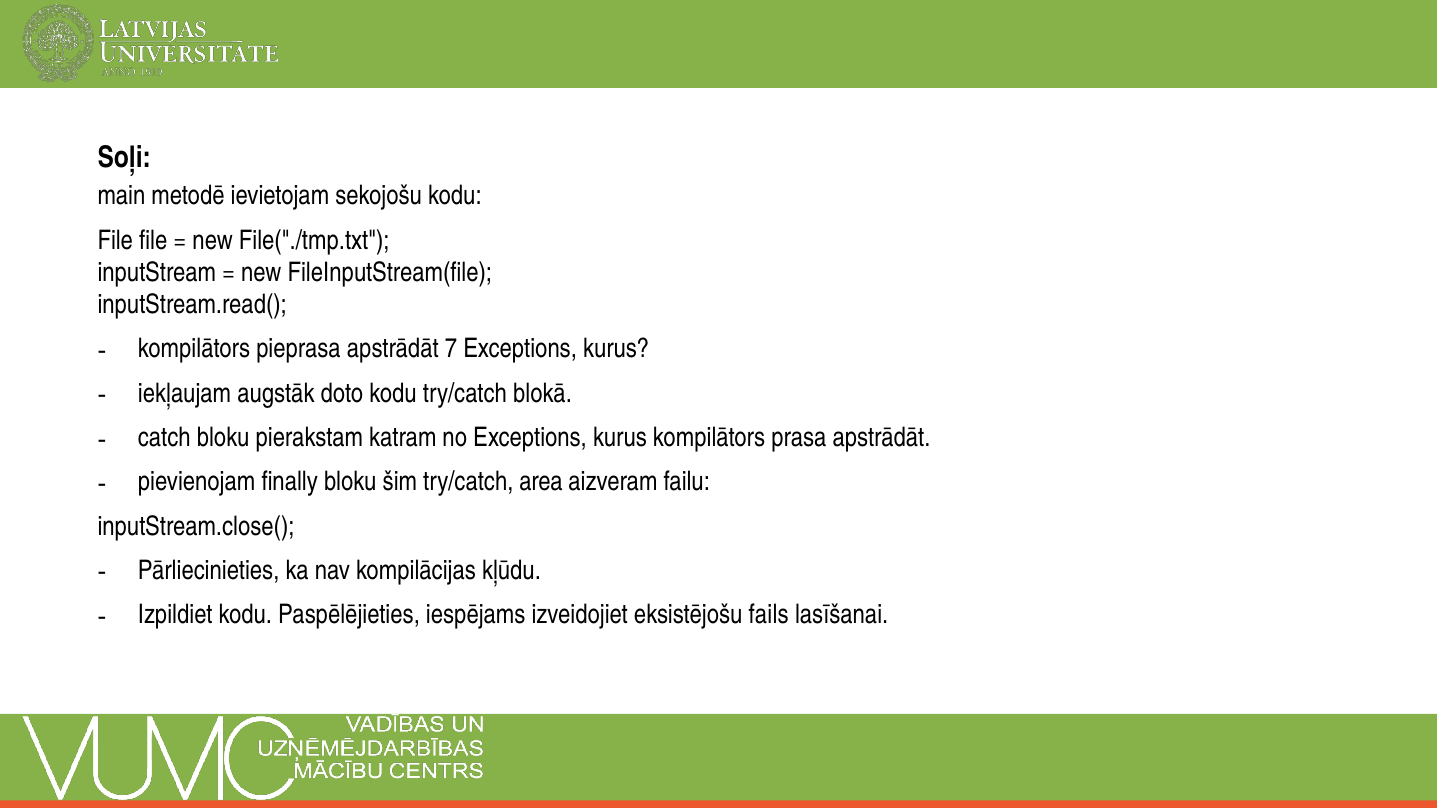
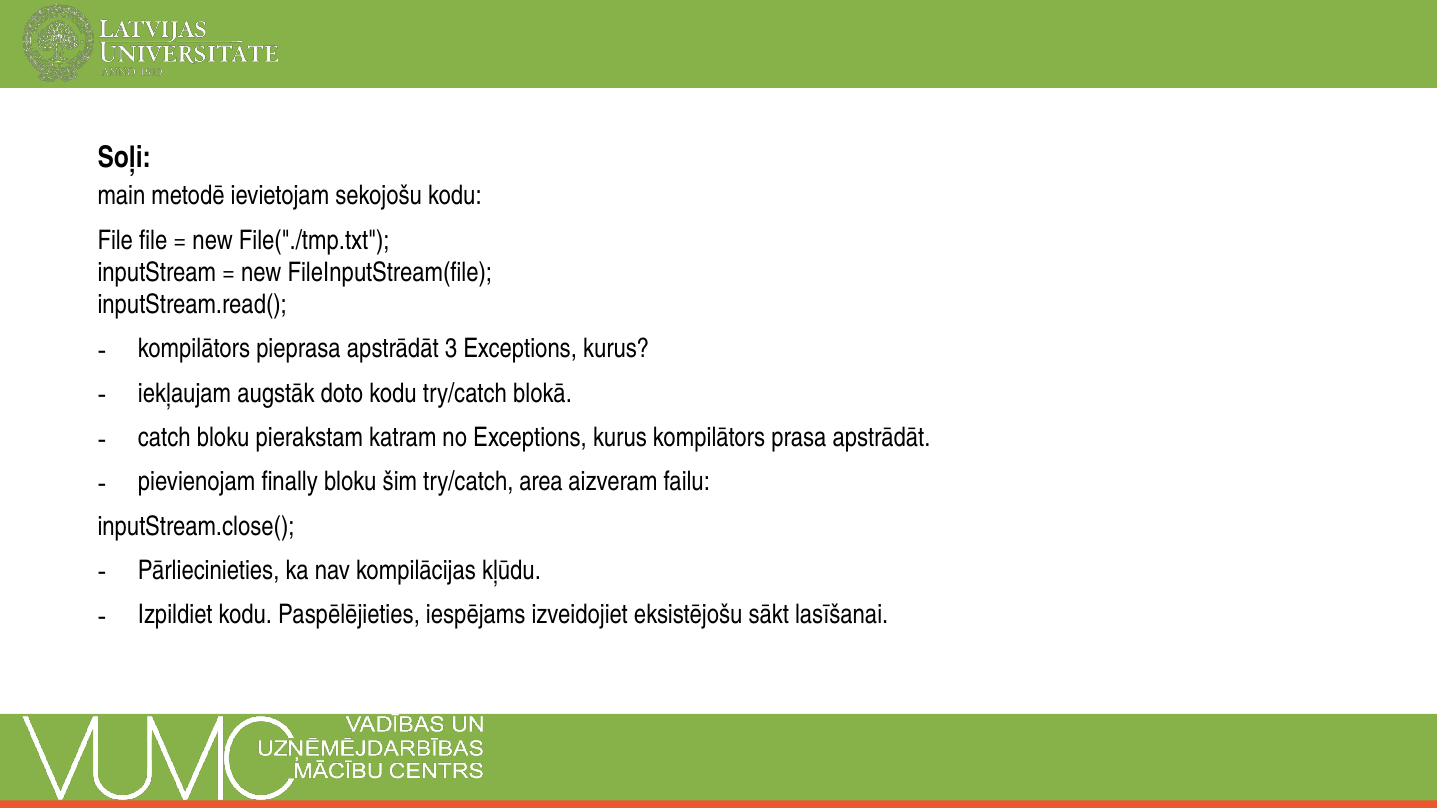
7: 7 -> 3 (451, 349)
fails: fails -> sākt (769, 615)
